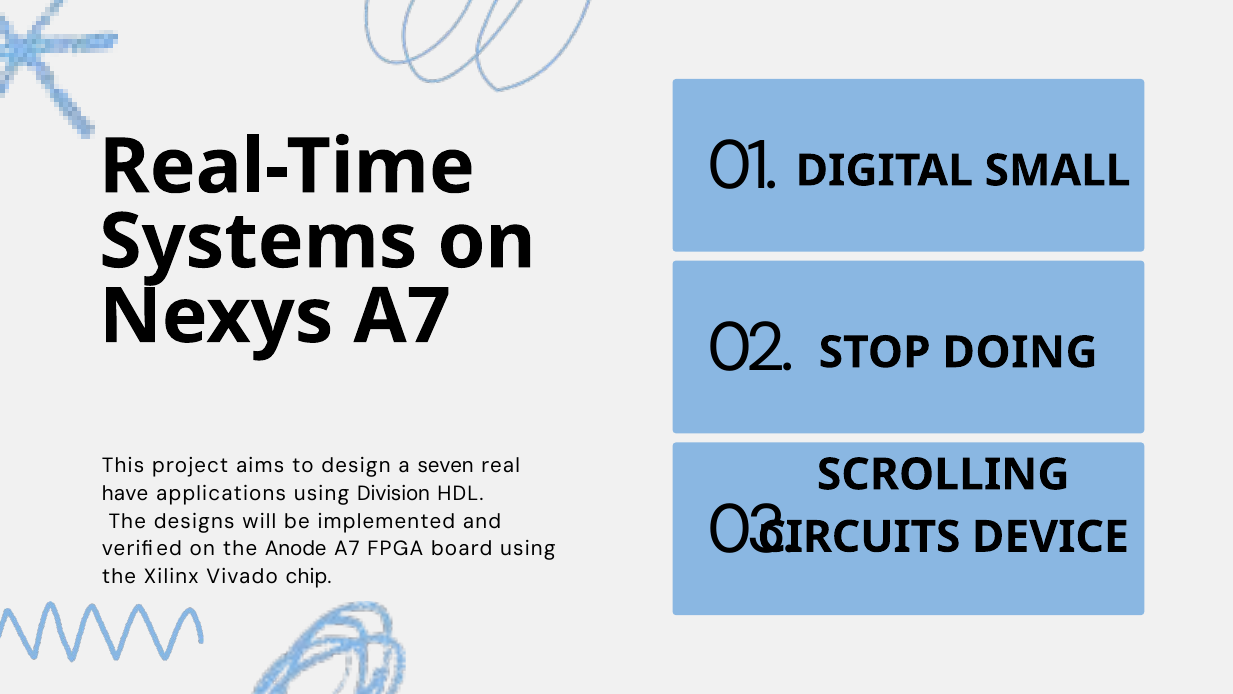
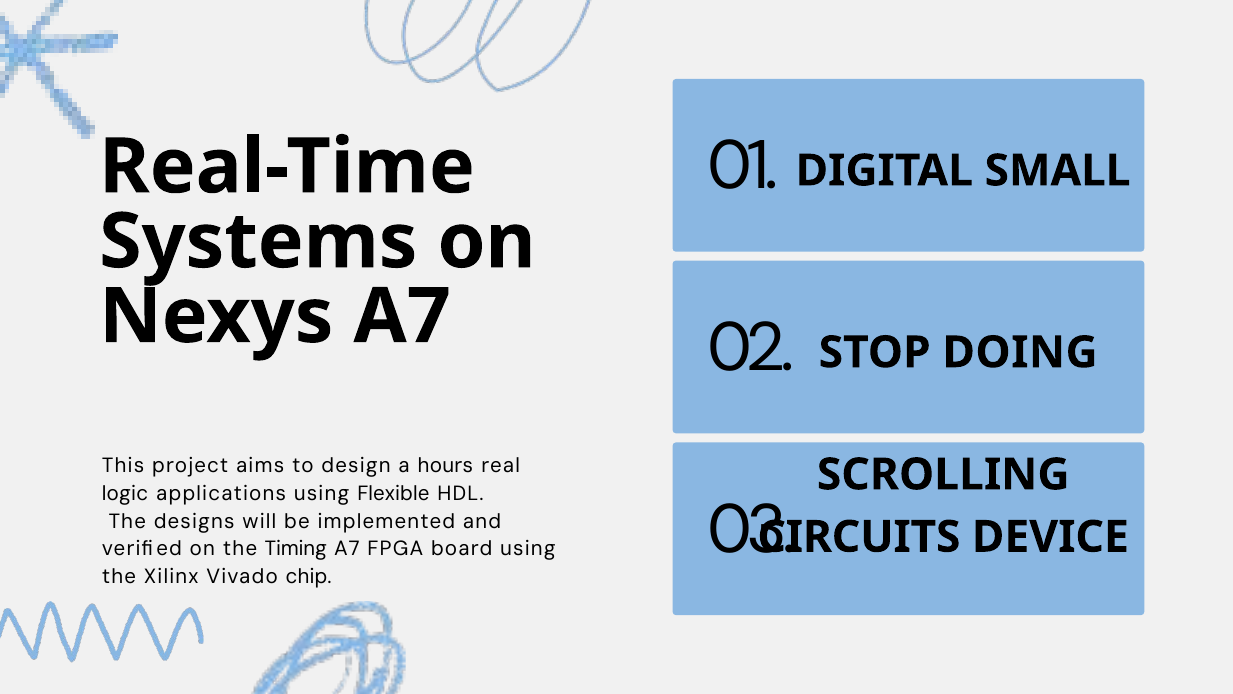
seven: seven -> hours (445, 466)
have: have -> logic (125, 493)
Division: Division -> Flexible (393, 493)
Anode: Anode -> Timing (296, 549)
